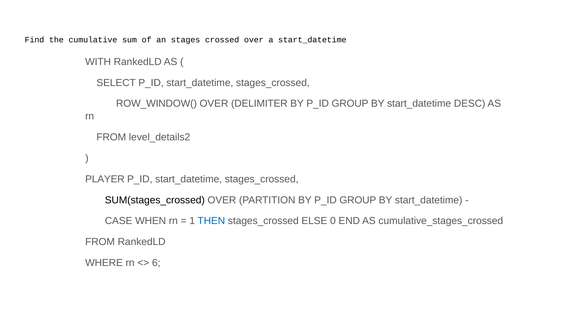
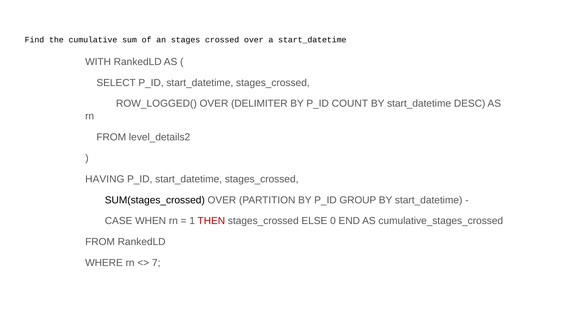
ROW_WINDOW(: ROW_WINDOW( -> ROW_LOGGED( (156, 104)
GROUP: GROUP -> COUNT (350, 104)
PLAYER: PLAYER -> HAVING (105, 179)
THEN colour: blue -> red (211, 221)
6: 6 -> 7 (156, 263)
